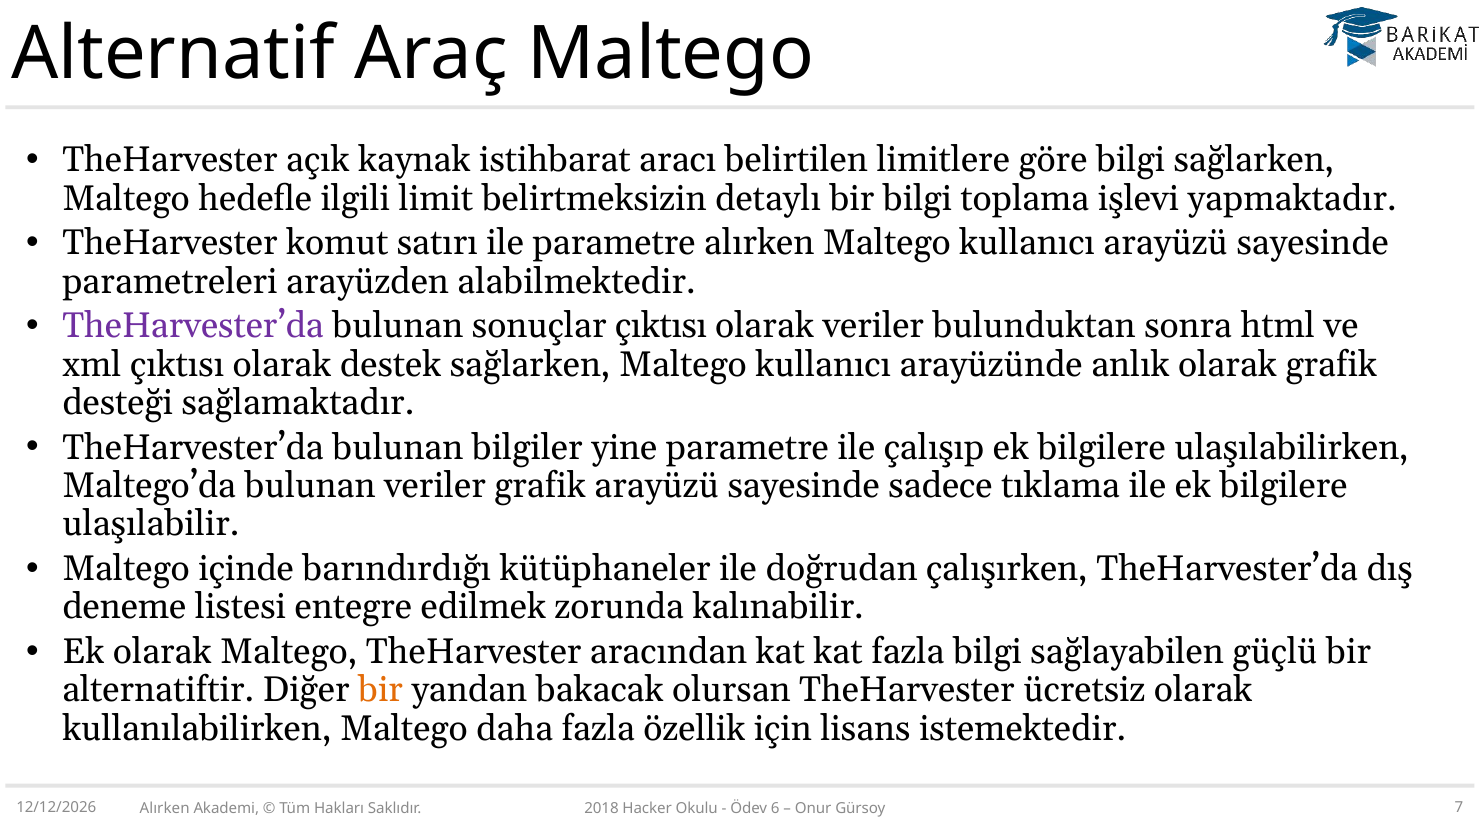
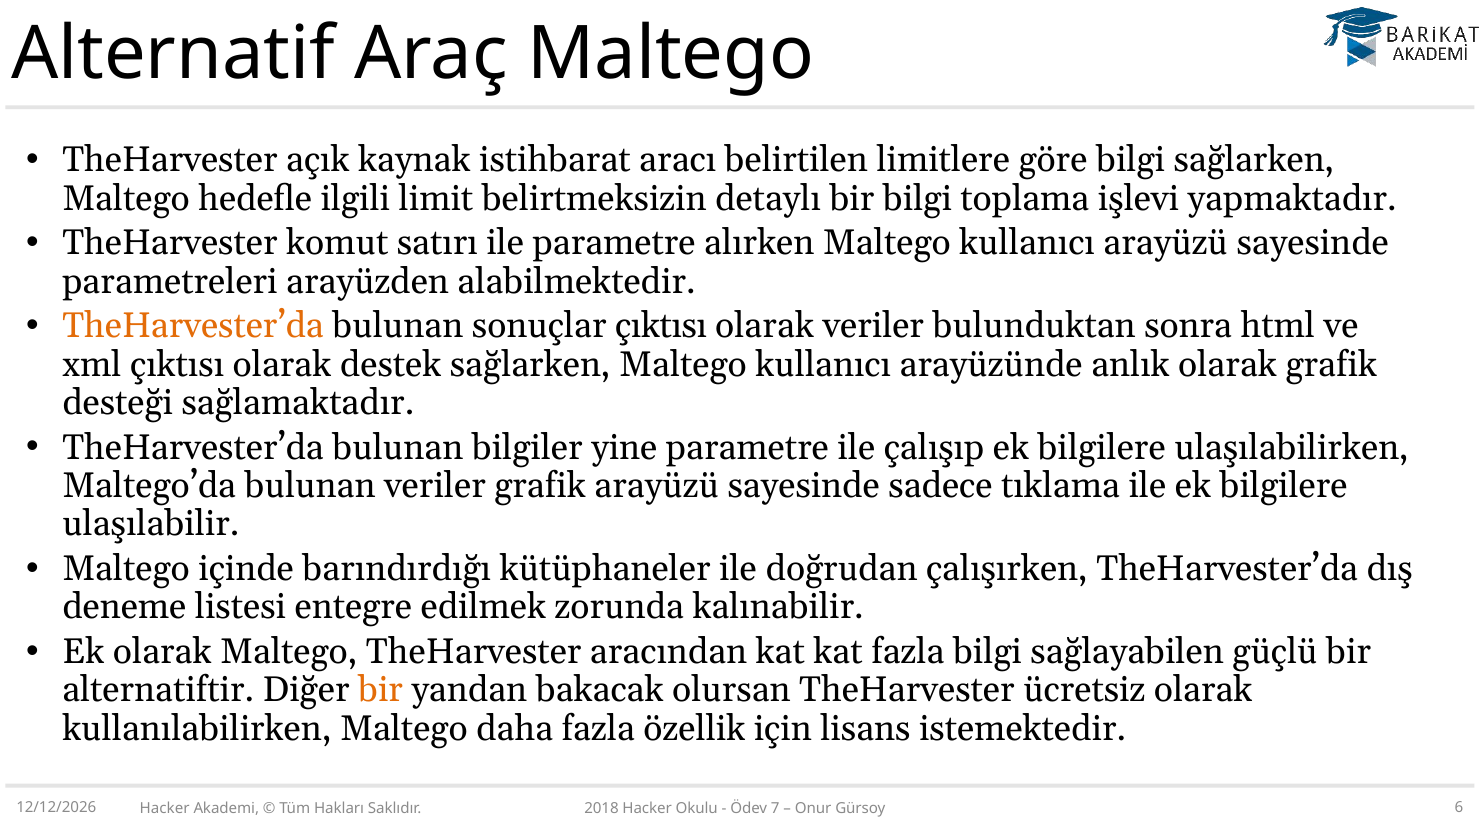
TheHarvester’da colour: purple -> orange (193, 326)
7: 7 -> 6 (1459, 808)
Alırken: Alırken -> Hacker (165, 809)
6: 6 -> 7 (775, 809)
